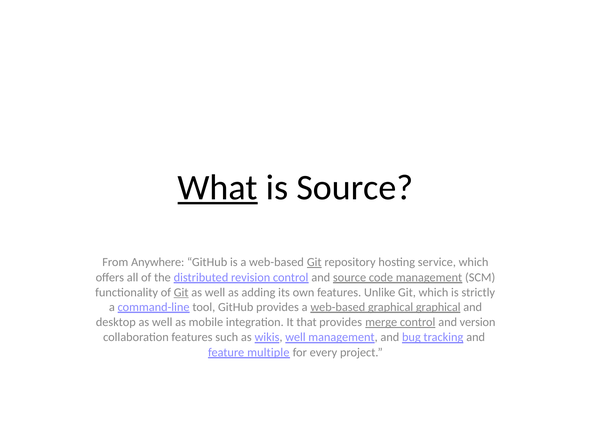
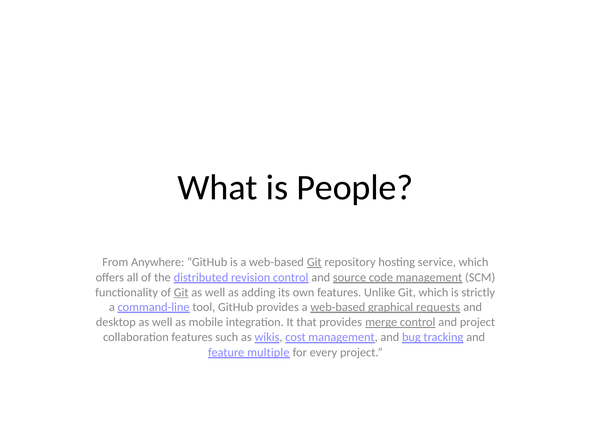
What underline: present -> none (218, 188)
is Source: Source -> People (355, 188)
graphical graphical: graphical -> requests (438, 307)
and version: version -> project (477, 322)
wikis well: well -> cost (295, 337)
